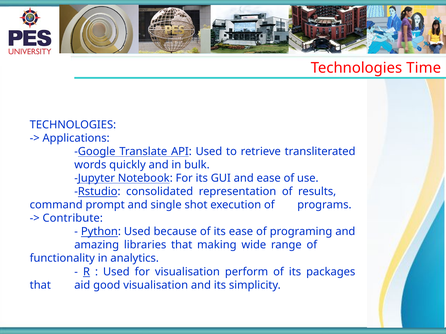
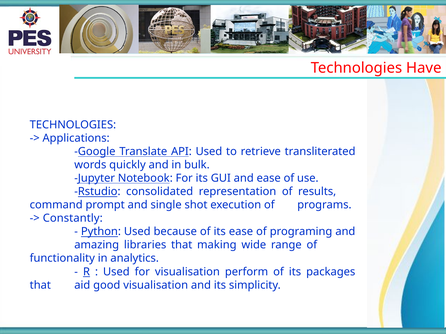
Time: Time -> Have (424, 68)
Contribute: Contribute -> Constantly (73, 219)
